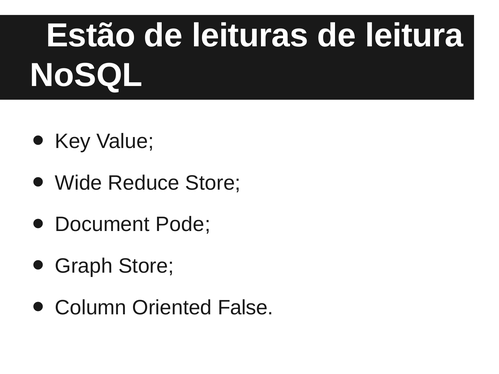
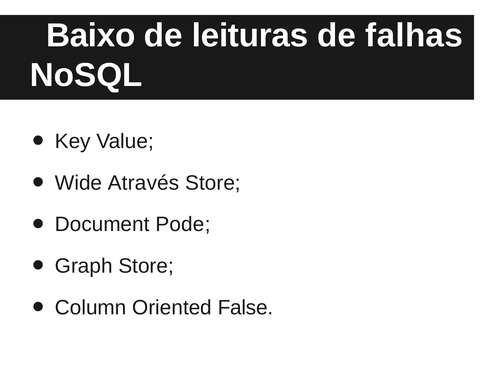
Estão: Estão -> Baixo (91, 35)
leitura: leitura -> falhas (414, 35)
Reduce: Reduce -> Através (144, 183)
